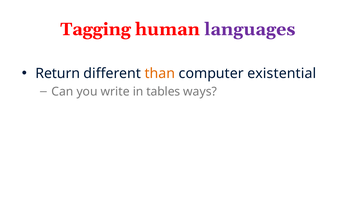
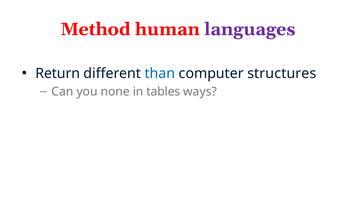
Tagging: Tagging -> Method (96, 29)
than colour: orange -> blue (160, 73)
existential: existential -> structures (282, 73)
write: write -> none (115, 91)
